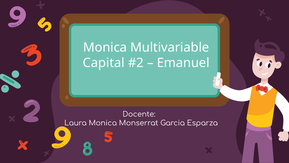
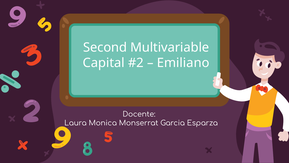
Monica: Monica -> Second (105, 47)
Emanuel: Emanuel -> Emiliano (183, 63)
